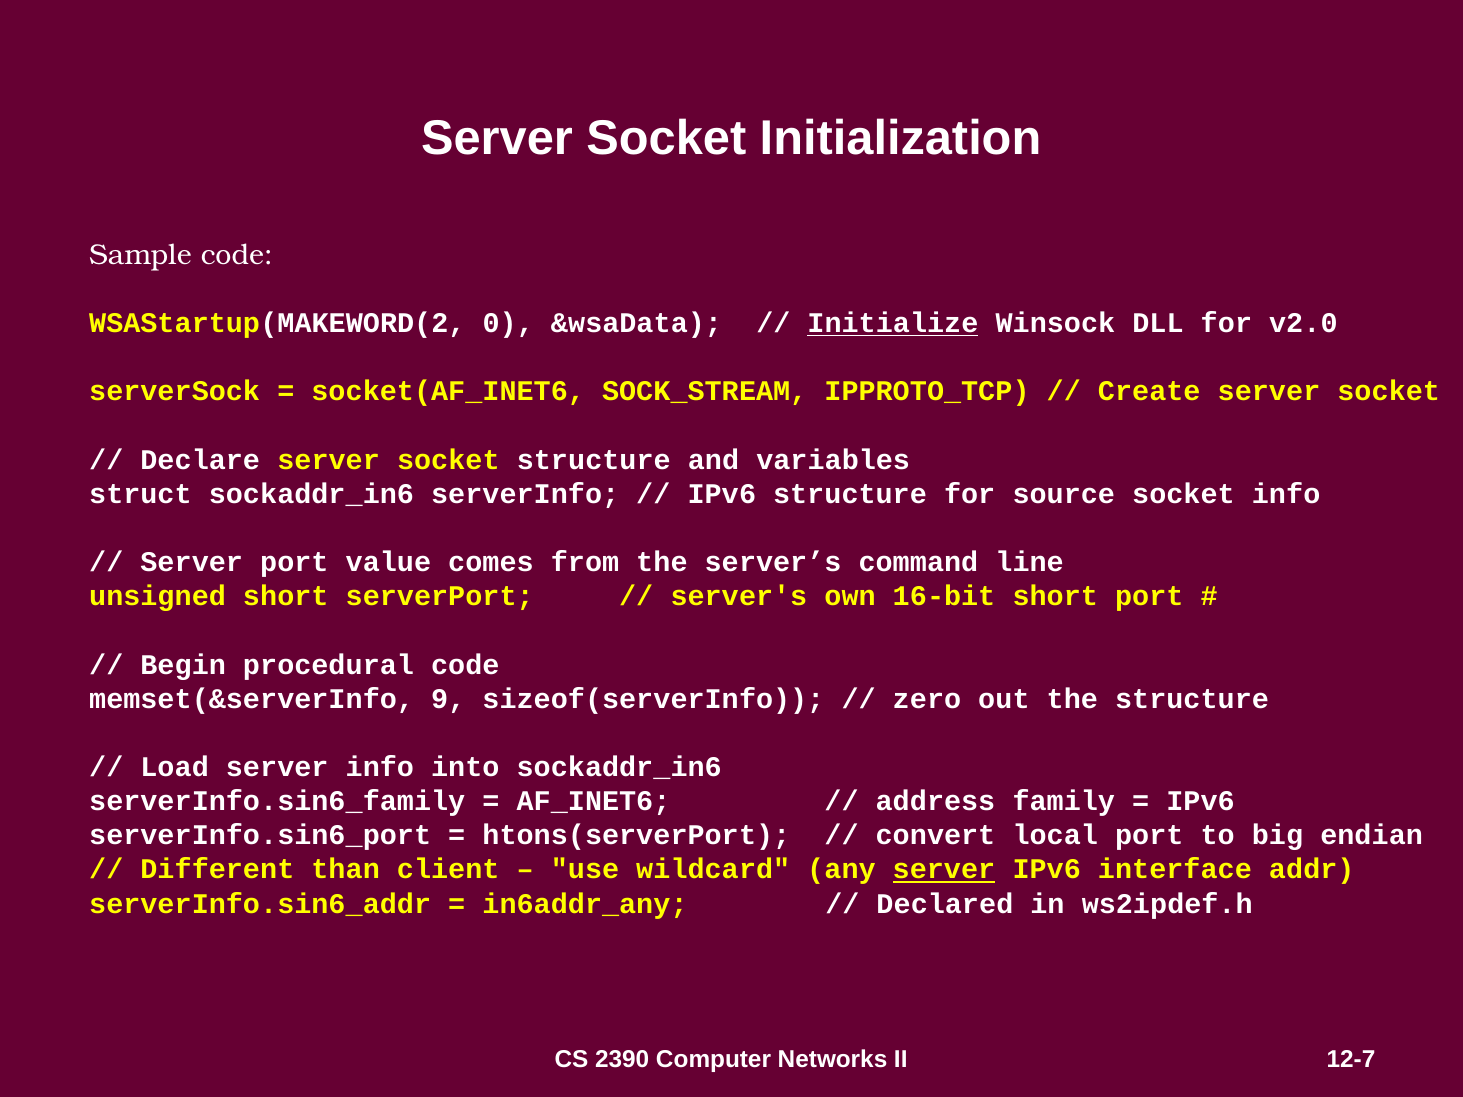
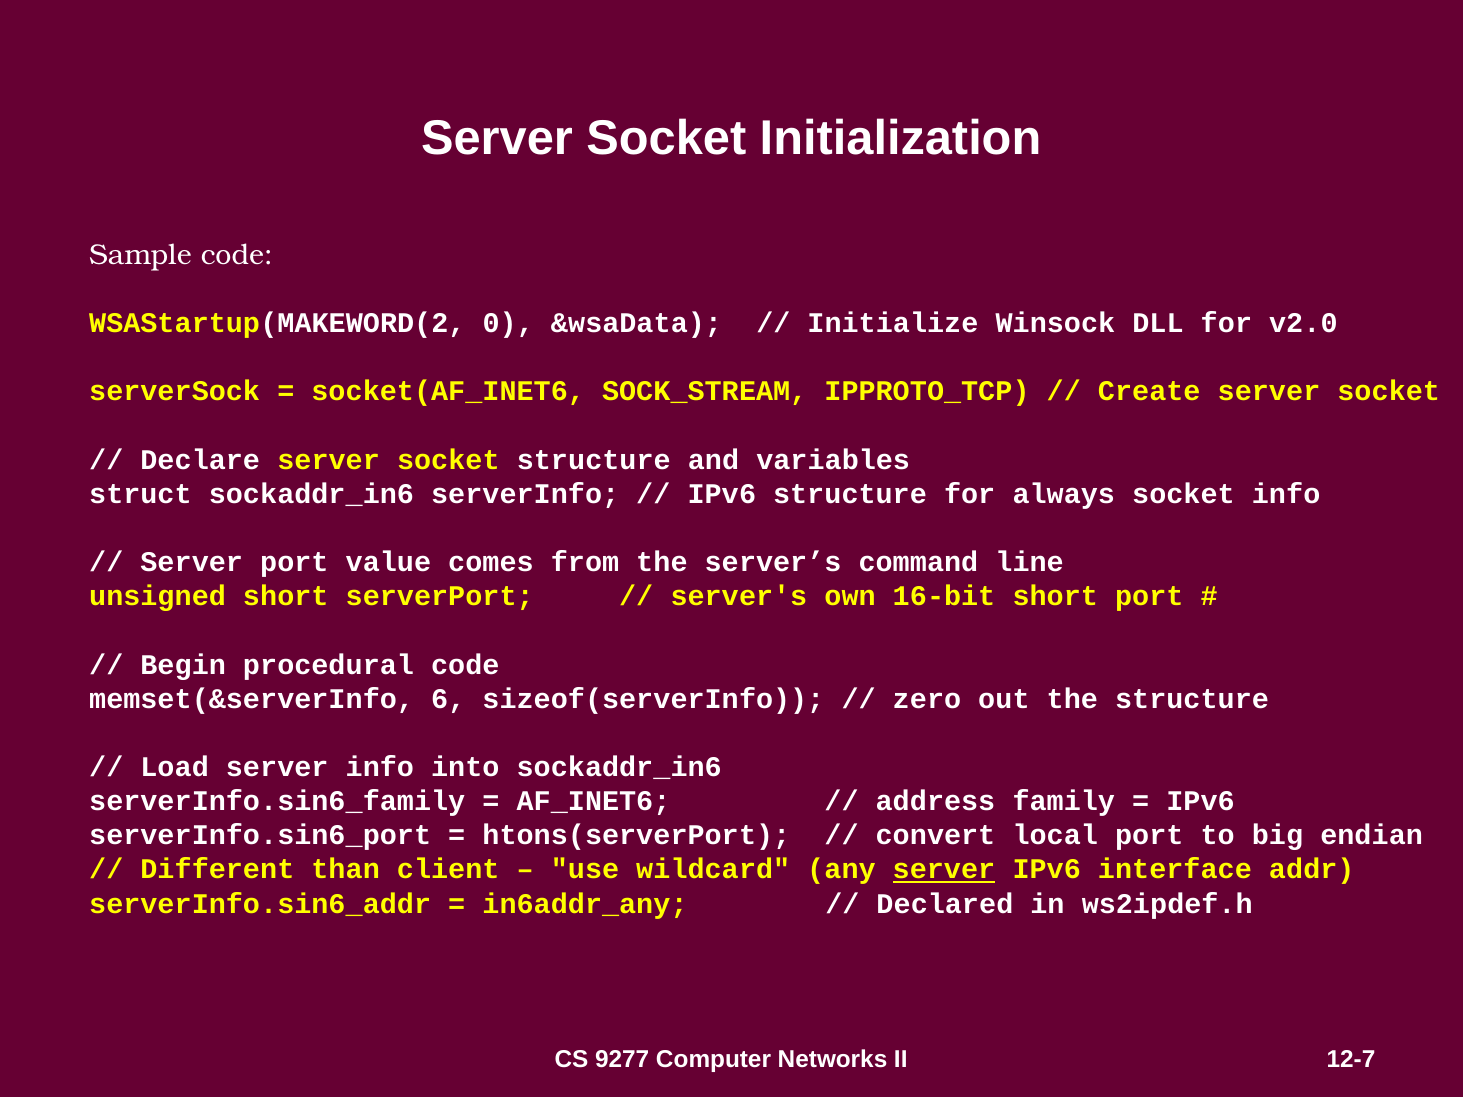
Initialize underline: present -> none (893, 323)
source: source -> always (1064, 494)
9: 9 -> 6 (448, 699)
2390: 2390 -> 9277 (622, 1060)
